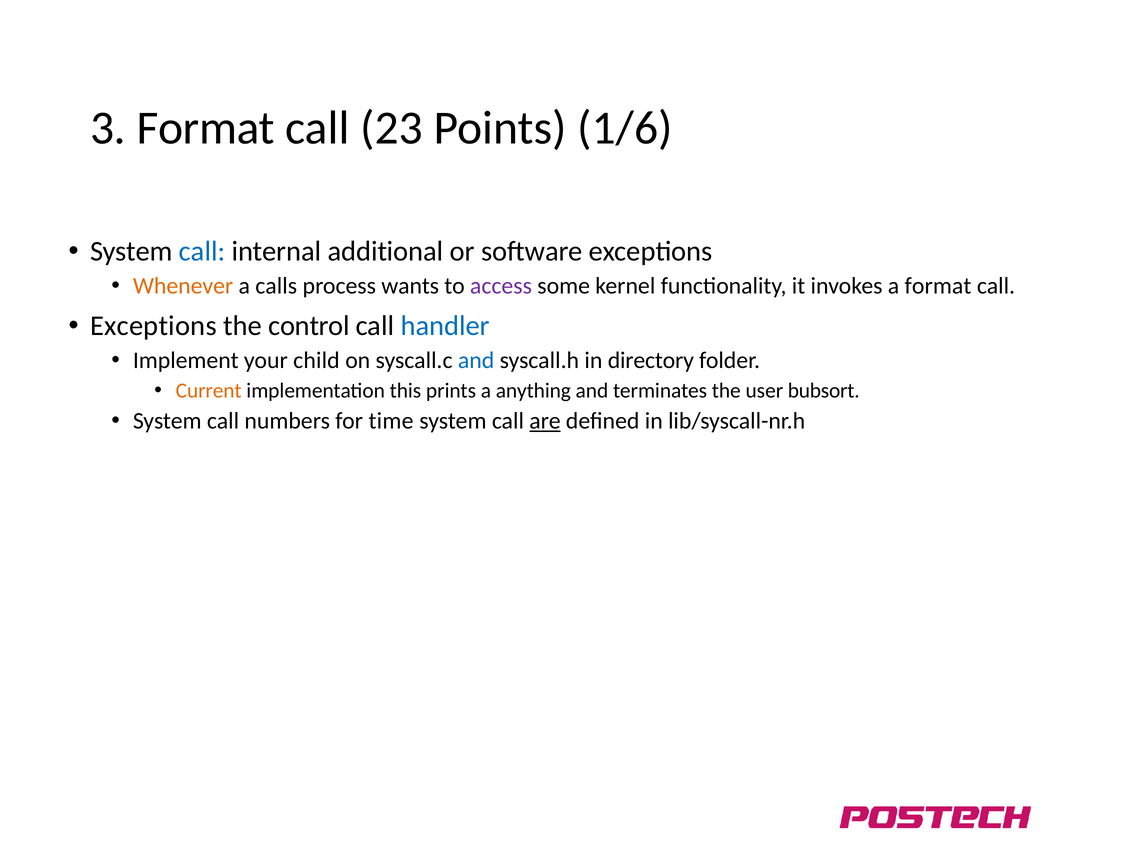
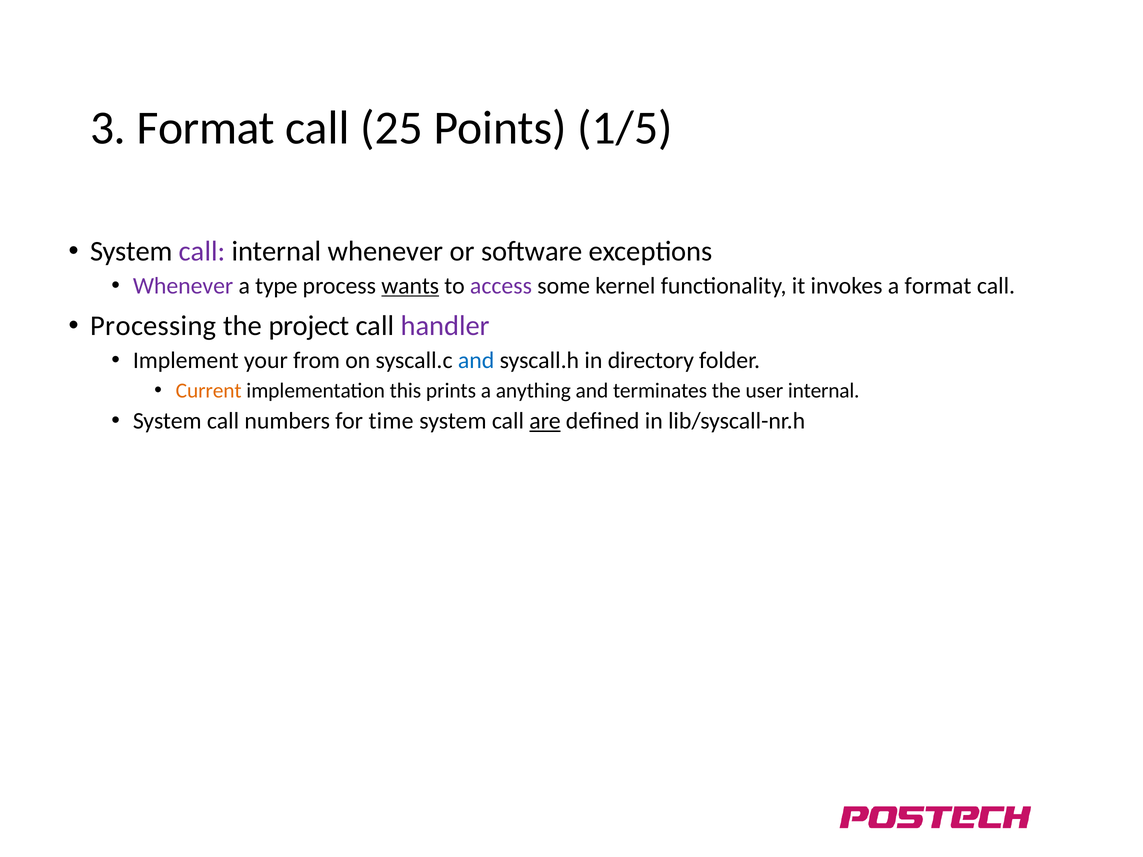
23: 23 -> 25 (392, 128)
1/6: 1/6 -> 1/5 (625, 128)
call colour: blue -> purple (202, 252)
internal additional: additional -> whenever (386, 252)
Whenever colour: orange -> purple (183, 286)
calls: calls -> type (276, 286)
wants underline: none -> present (410, 286)
Exceptions: Exceptions -> Processing (153, 326)
control: control -> project (309, 326)
handler colour: blue -> purple (445, 326)
child: child -> from (317, 360)
user bubsort: bubsort -> internal (824, 391)
